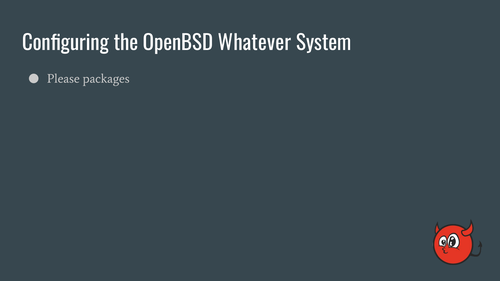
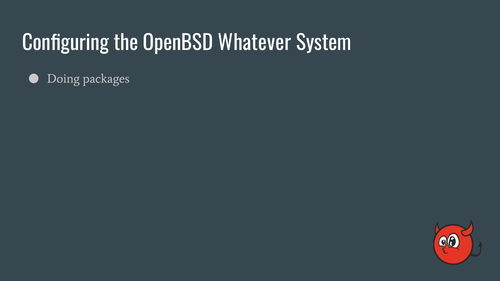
Please: Please -> Doing (63, 79)
